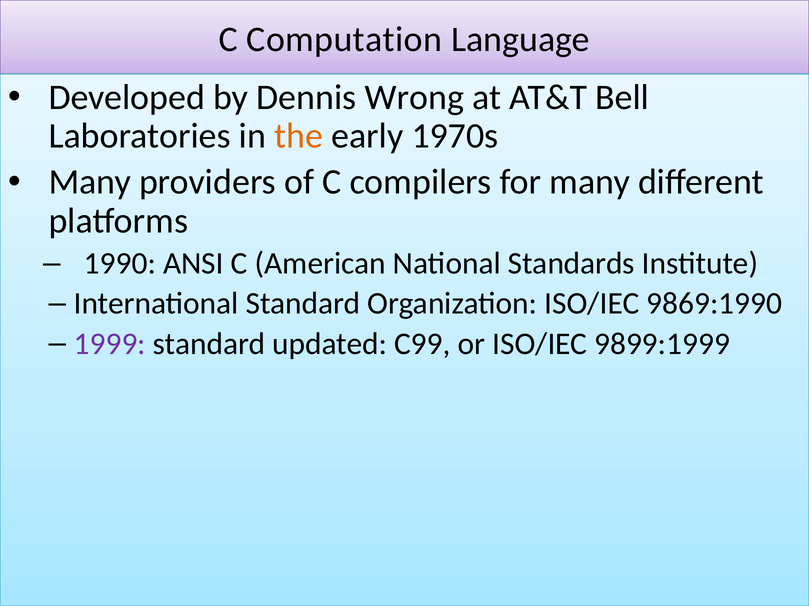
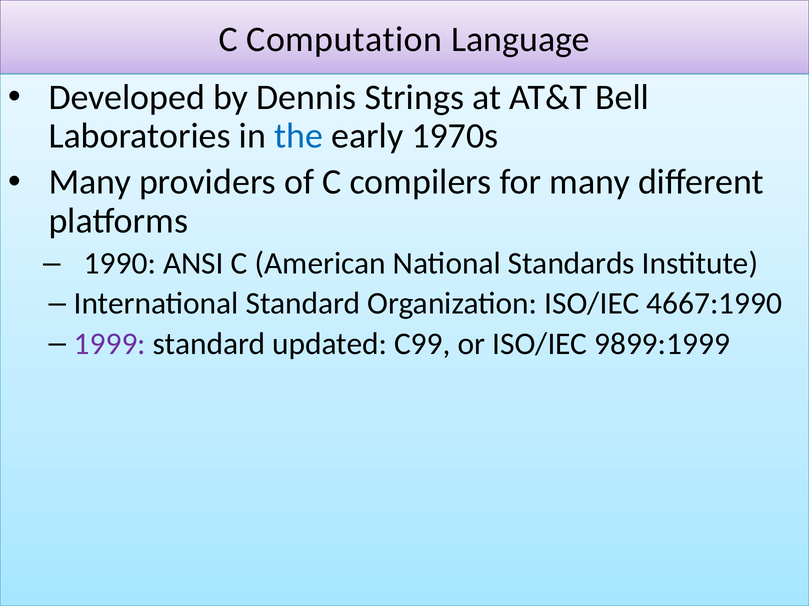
Wrong: Wrong -> Strings (414, 97)
the colour: orange -> blue (299, 136)
9869:1990: 9869:1990 -> 4667:1990 (714, 304)
